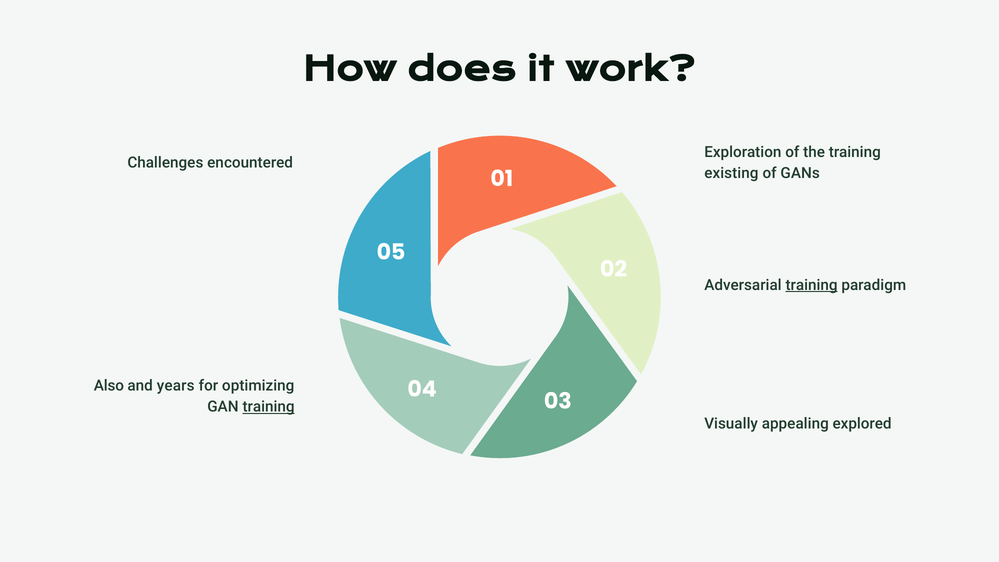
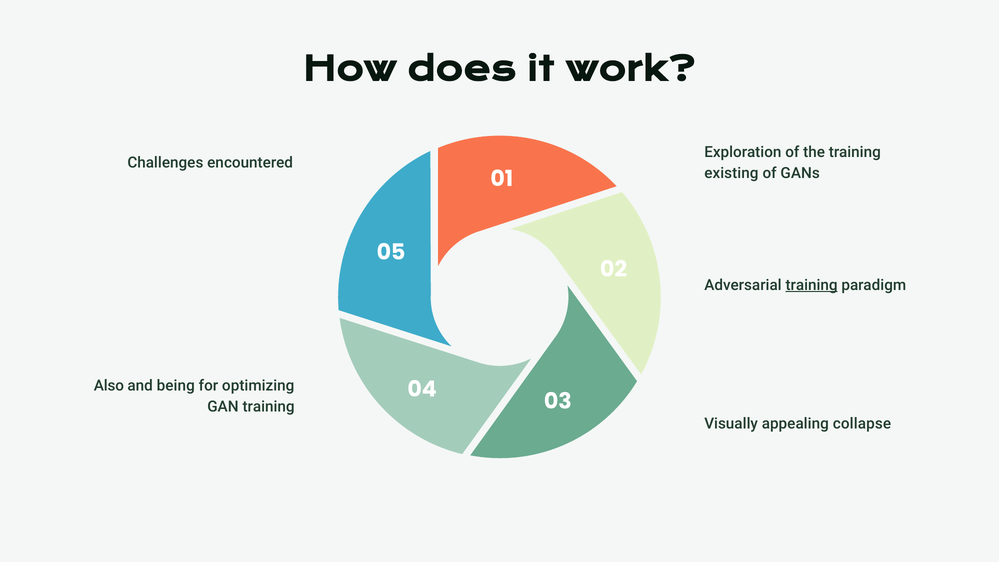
years: years -> being (176, 386)
training underline: present -> none (269, 407)
explored: explored -> collapse (862, 424)
